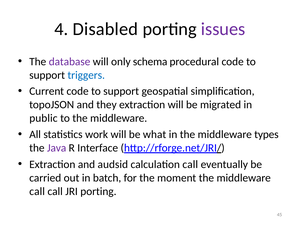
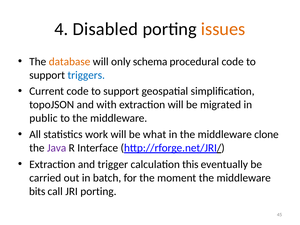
issues colour: purple -> orange (223, 29)
database colour: purple -> orange (70, 62)
they: they -> with (107, 105)
types: types -> clone (266, 134)
audsid: audsid -> trigger (113, 164)
calculation call: call -> this (190, 164)
call: call -> bits (37, 191)
